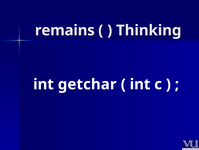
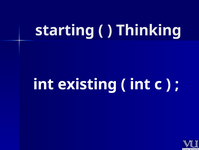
remains: remains -> starting (65, 30)
getchar: getchar -> existing (87, 84)
